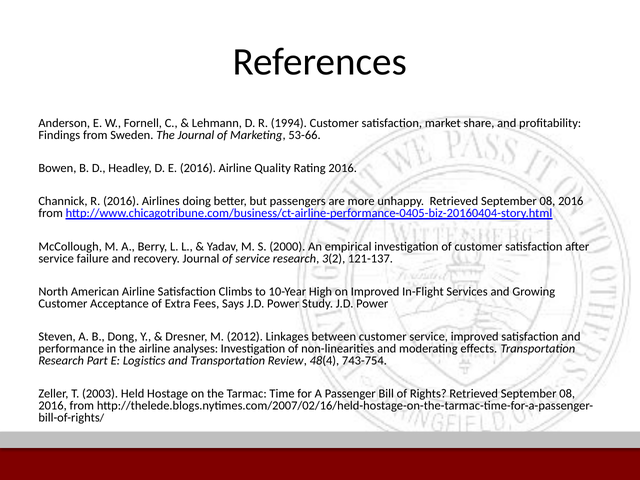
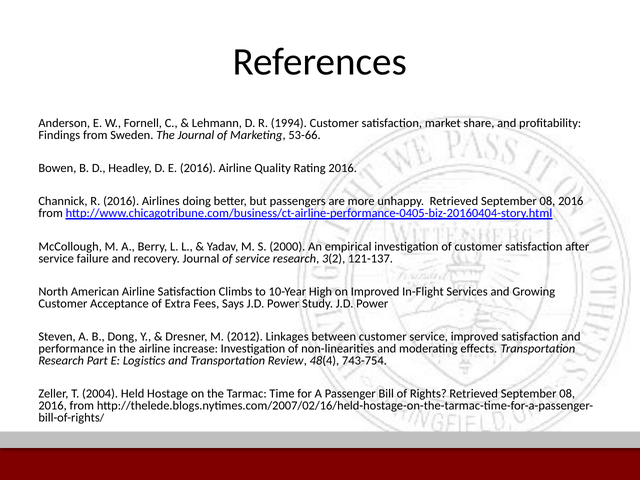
analyses: analyses -> increase (195, 349)
2003: 2003 -> 2004 (100, 394)
